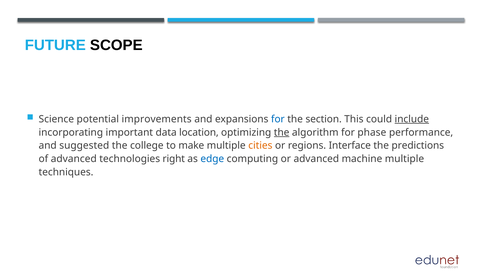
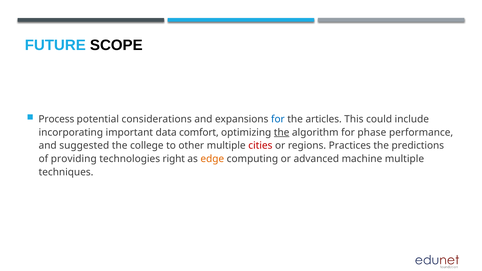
Science: Science -> Process (56, 119)
improvements: improvements -> considerations (157, 119)
section: section -> articles (324, 119)
include underline: present -> none (412, 119)
location: location -> comfort (199, 132)
make: make -> other (191, 146)
cities colour: orange -> red (260, 146)
Interface: Interface -> Practices (350, 146)
of advanced: advanced -> providing (74, 159)
edge colour: blue -> orange (212, 159)
